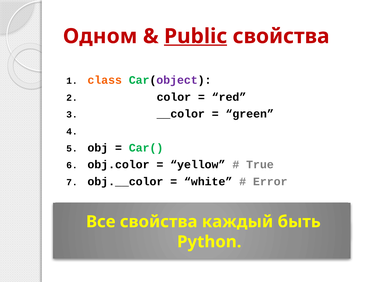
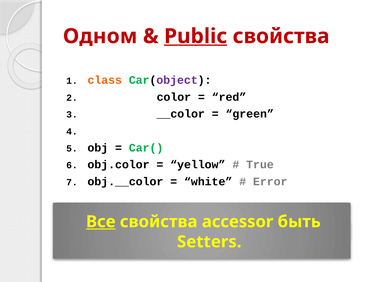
Все underline: none -> present (101, 222)
каждый: каждый -> accessor (238, 222)
Python: Python -> Setters (209, 242)
